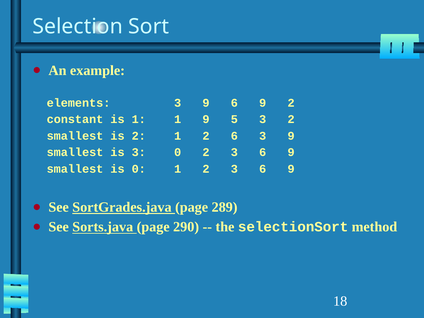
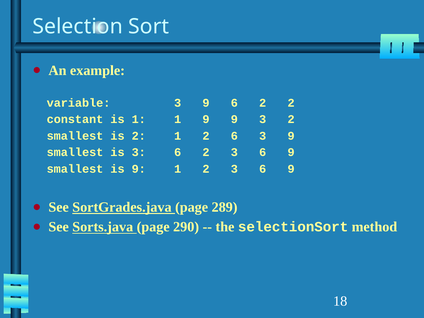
elements: elements -> variable (79, 103)
9 6 9: 9 -> 2 (263, 103)
9 5: 5 -> 9 (234, 119)
is 3 0: 0 -> 6 (178, 152)
is 0: 0 -> 9 (139, 169)
